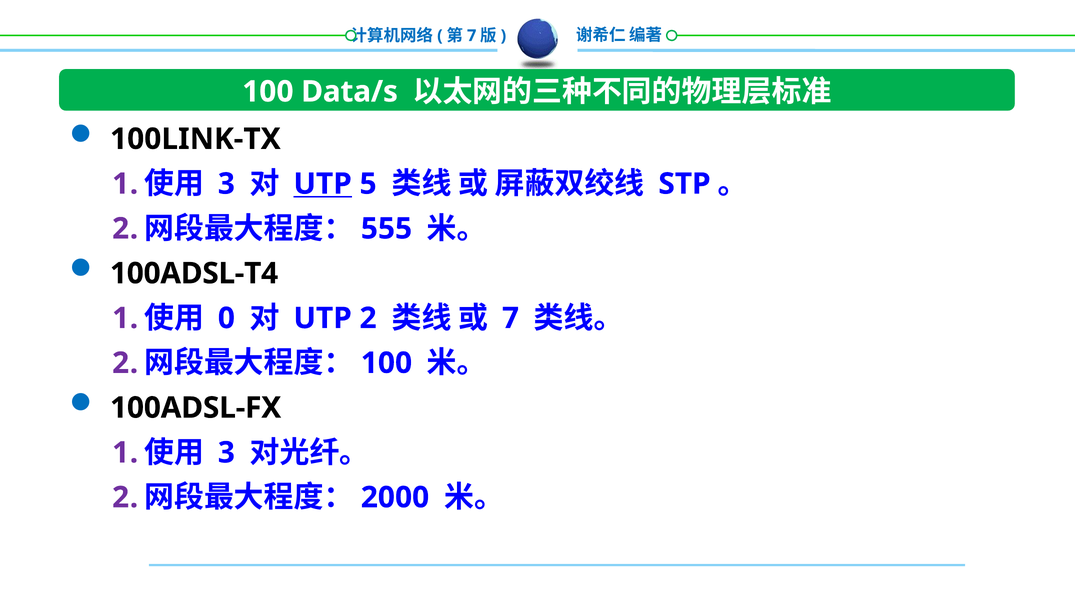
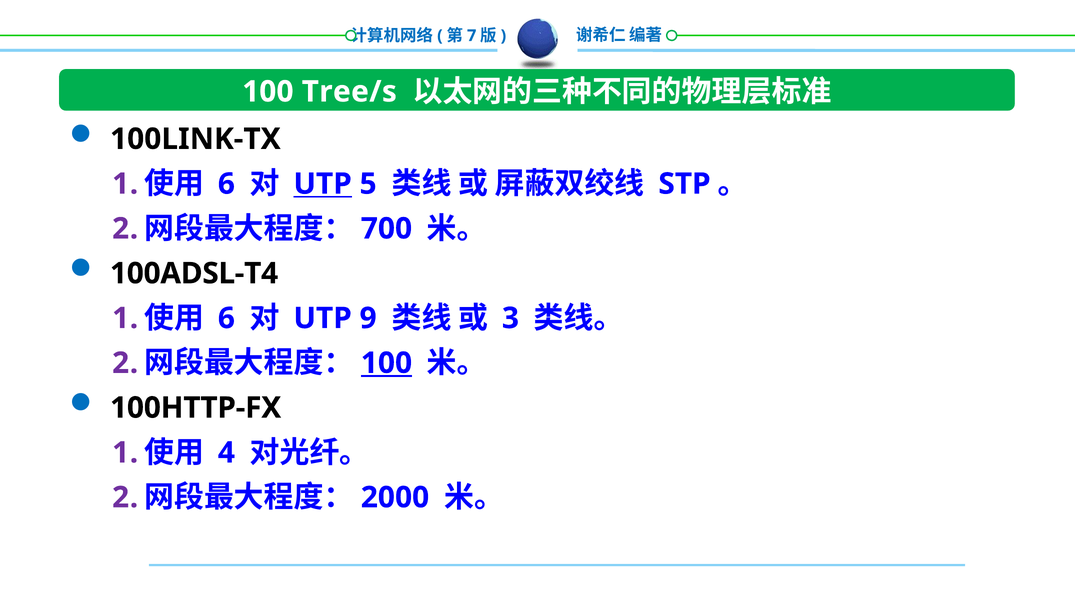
Data/s: Data/s -> Tree/s (349, 92)
3: 3 -> 6 (226, 184)
555: 555 -> 700 (386, 229)
0: 0 -> 6 (226, 318)
UTP 2: 2 -> 9 (368, 318)
7: 7 -> 3 (510, 318)
100 underline: none -> present (386, 363)
100ADSL-FX: 100ADSL-FX -> 100HTTP-FX (196, 408)
3: 3 -> 4 (226, 452)
